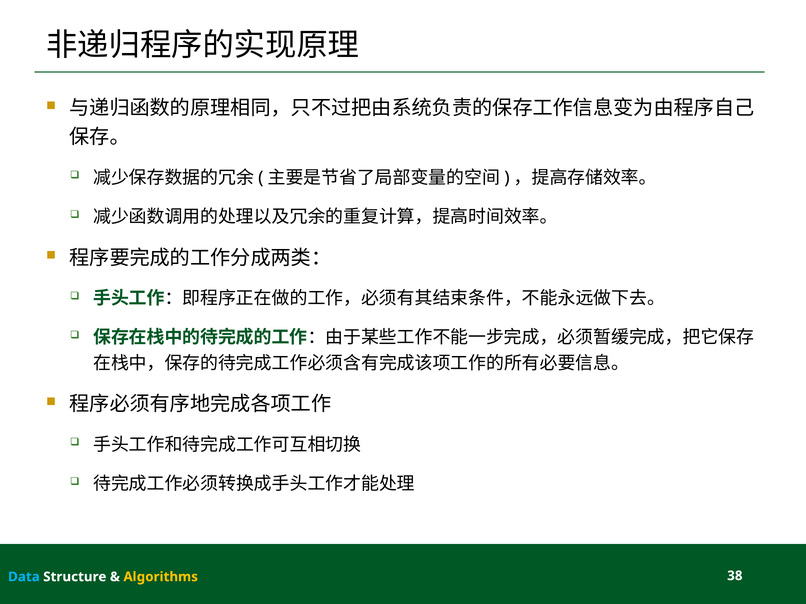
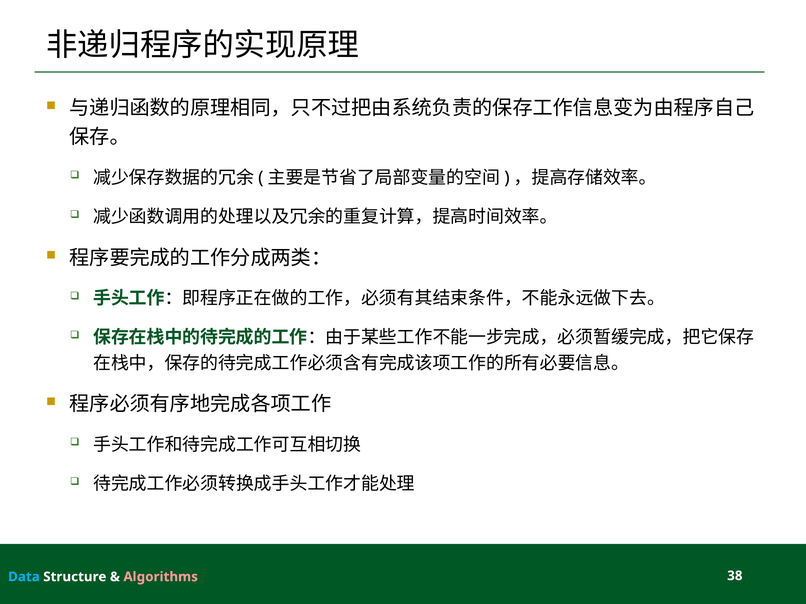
Algorithms colour: yellow -> pink (161, 577)
